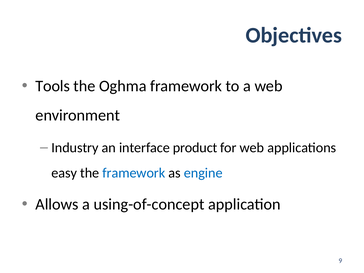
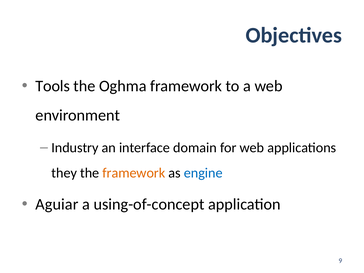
product: product -> domain (195, 148)
easy: easy -> they (64, 173)
framework colour: blue -> orange (134, 173)
Allows: Allows -> Aguiar (57, 204)
